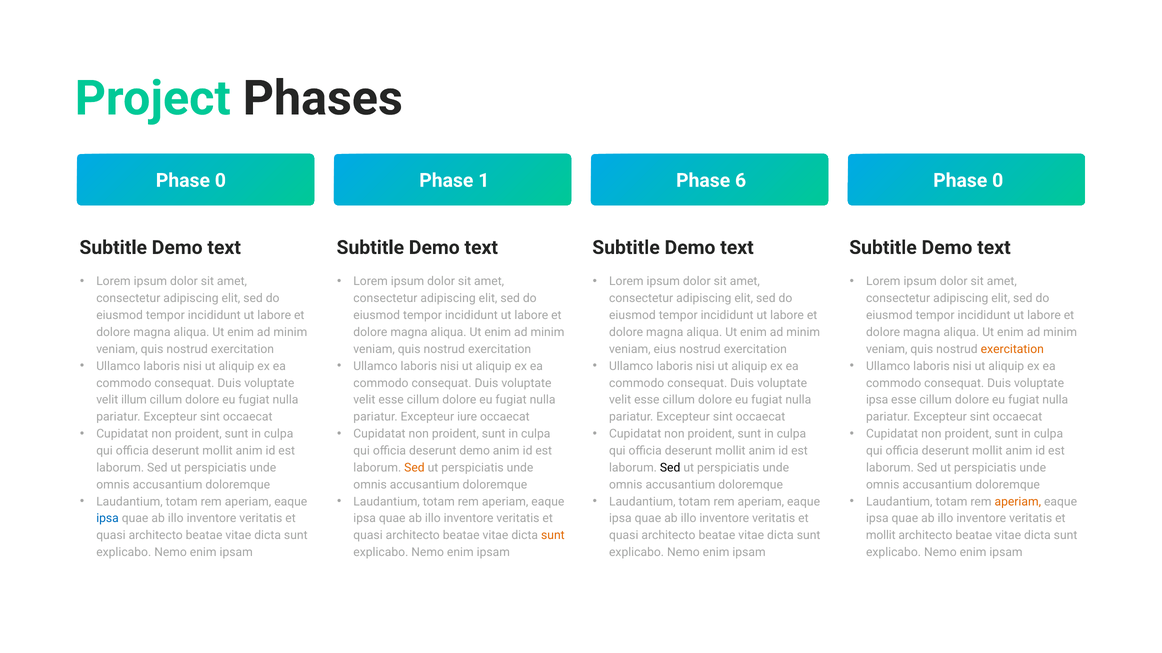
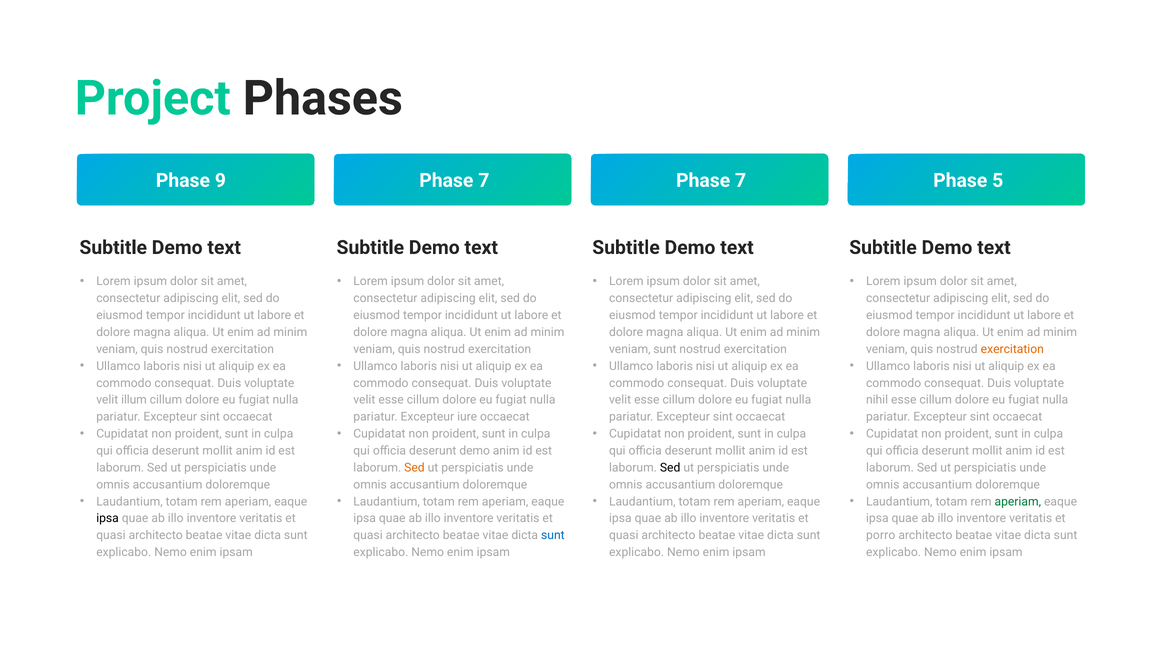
0: 0 -> 9 (220, 181)
1: 1 -> 7 (484, 181)
6: 6 -> 7 (741, 181)
0: 0 -> 5 (998, 181)
veniam eius: eius -> sunt (665, 349)
ipsa: ipsa -> nihil (877, 400)
aperiam colour: orange -> green (1018, 502)
ipsa colour: blue -> black (108, 519)
sunt colour: orange -> blue (553, 536)
mollit: mollit -> porro (881, 536)
